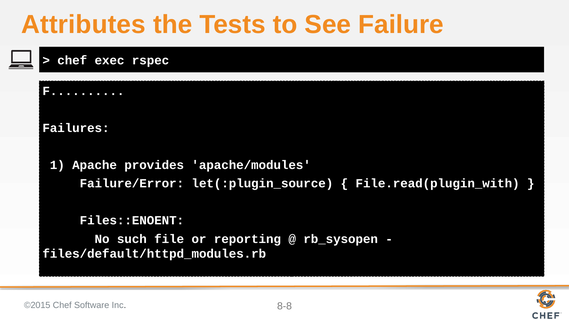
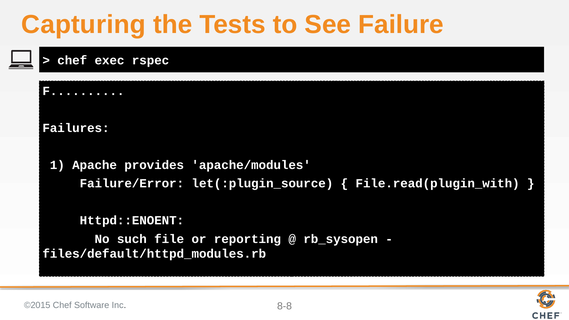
Attributes: Attributes -> Capturing (84, 25)
Files::ENOENT: Files::ENOENT -> Httpd::ENOENT (132, 220)
